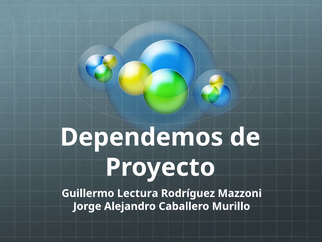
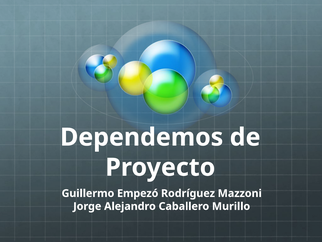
Lectura: Lectura -> Empezó (138, 193)
